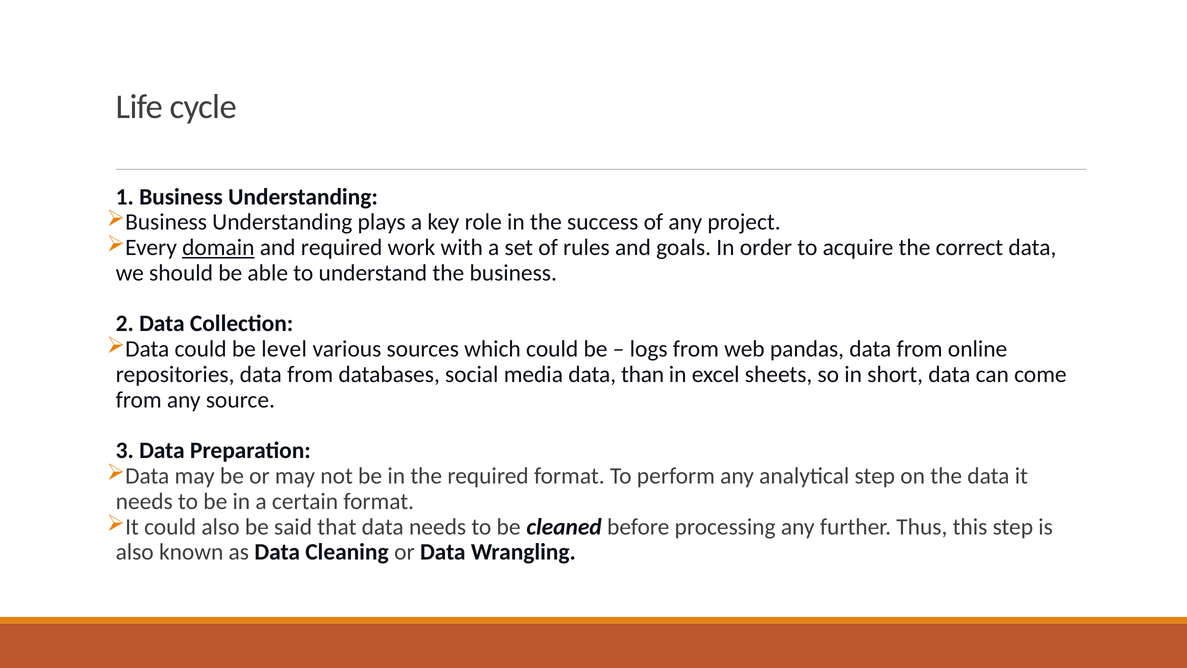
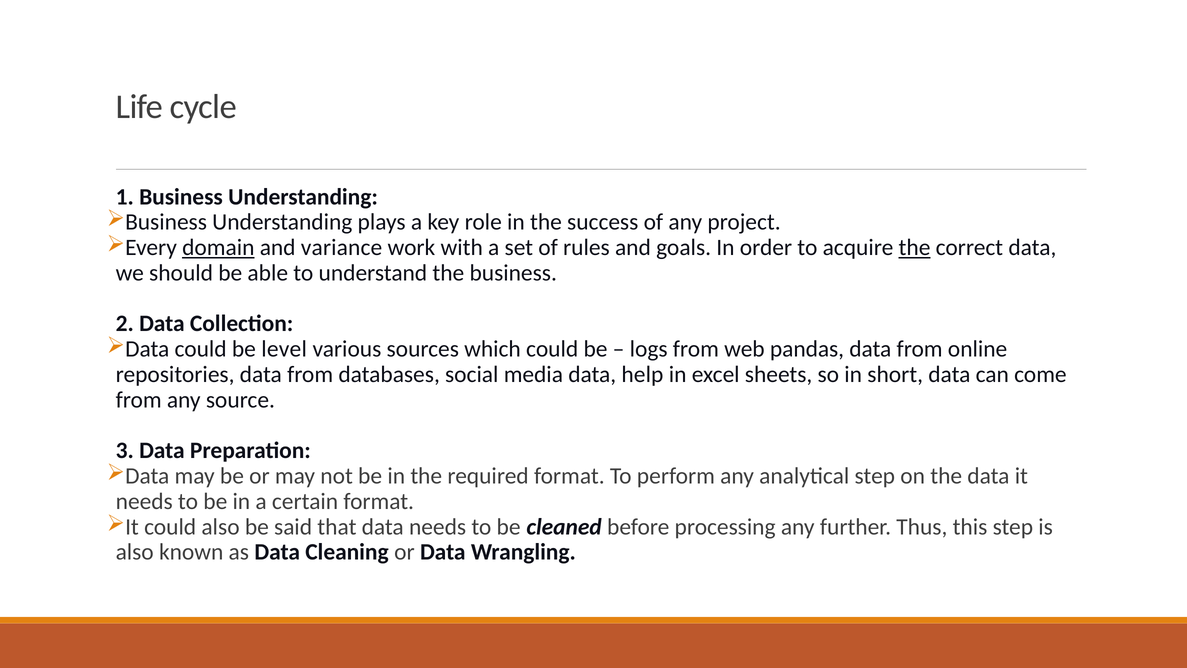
and required: required -> variance (342, 247)
the underline: none -> present (915, 247)
than: than -> help (642, 374)
